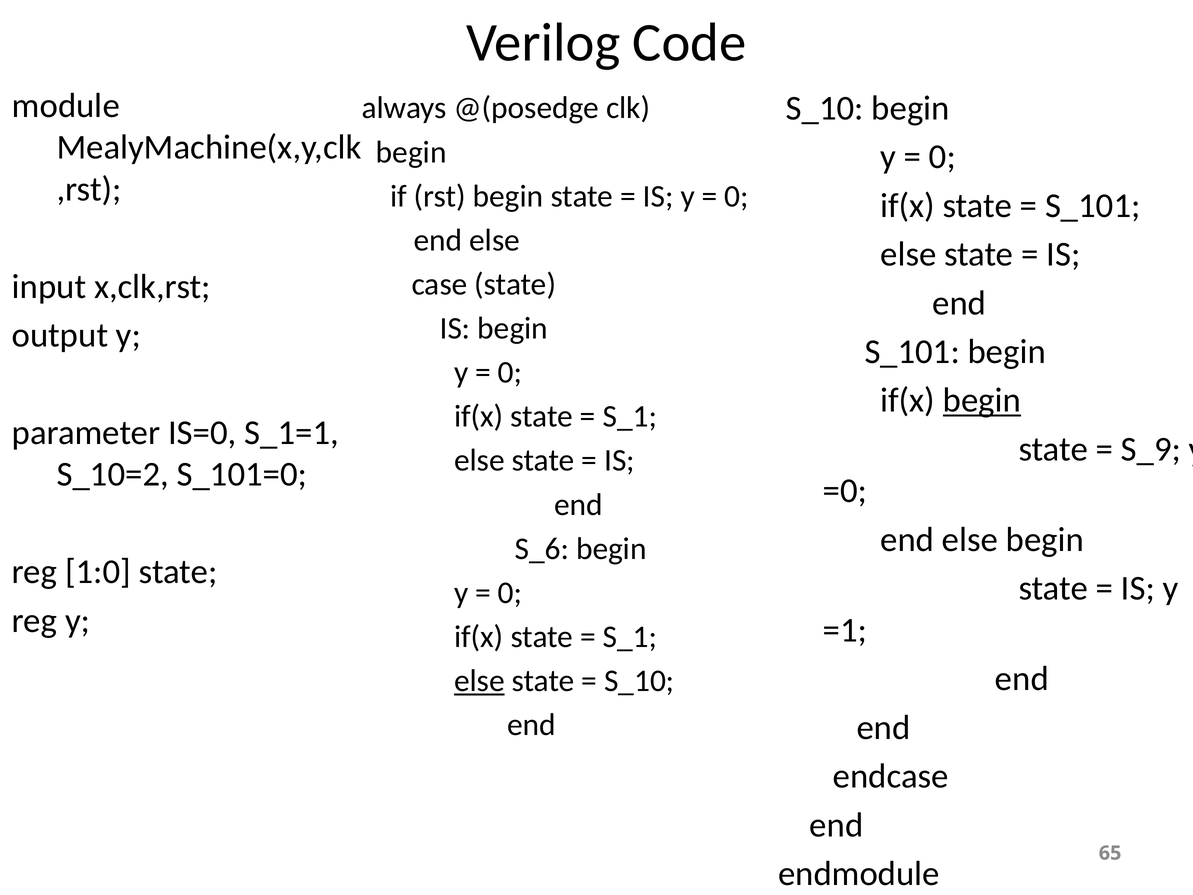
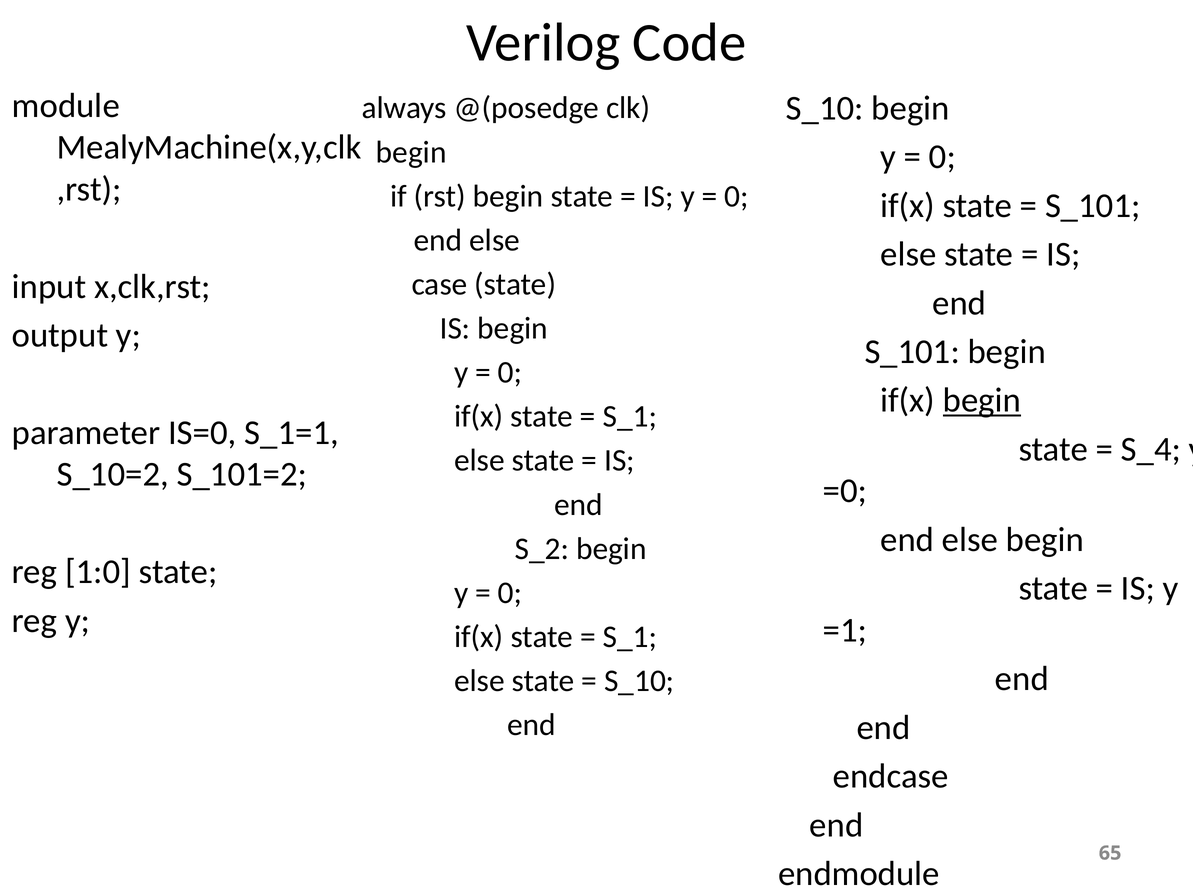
S_9: S_9 -> S_4 (1151, 449)
S_101=0: S_101=0 -> S_101=2 (242, 474)
S_6: S_6 -> S_2 (542, 549)
else underline: present -> none (479, 681)
